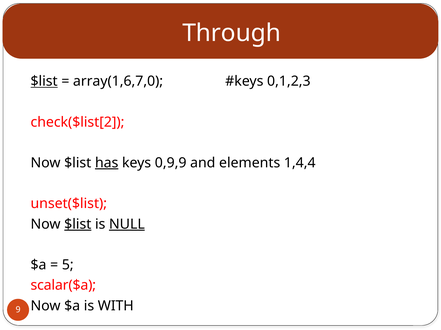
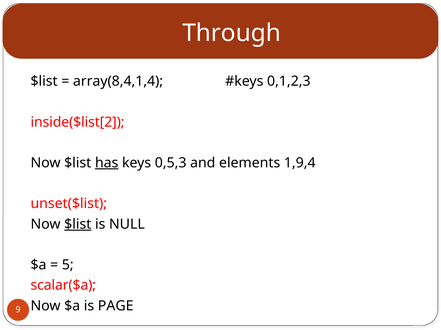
$list underline: present -> none (44, 81)
array(1,6,7,0: array(1,6,7,0 -> array(8,4,1,4 (118, 81)
check($list[2: check($list[2 -> inside($list[2 (78, 122)
0,9,9: 0,9,9 -> 0,5,3 (171, 163)
1,4,4: 1,4,4 -> 1,9,4 (300, 163)
NULL underline: present -> none (127, 225)
WITH: WITH -> PAGE (116, 306)
